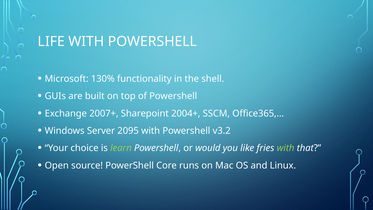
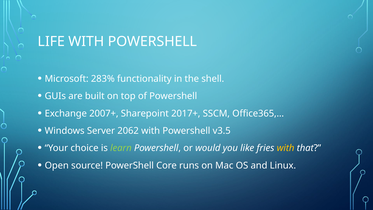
130%: 130% -> 283% (103, 79)
2004+: 2004+ -> 2017+ (186, 113)
2095: 2095 -> 2062 (128, 131)
v3.2: v3.2 -> v3.5 (222, 131)
with colour: light green -> yellow (286, 148)
